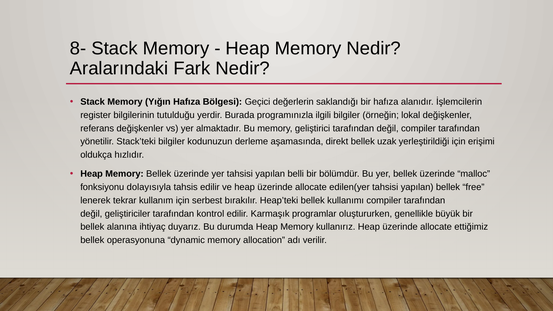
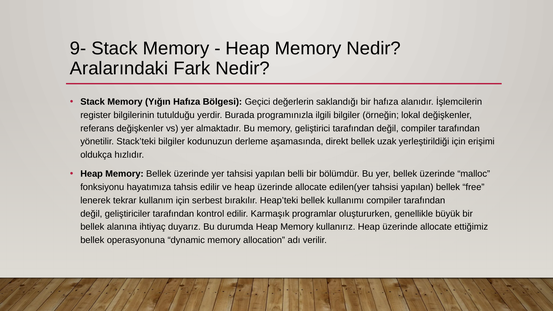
8-: 8- -> 9- (78, 48)
dolayısıyla: dolayısıyla -> hayatımıza (149, 187)
